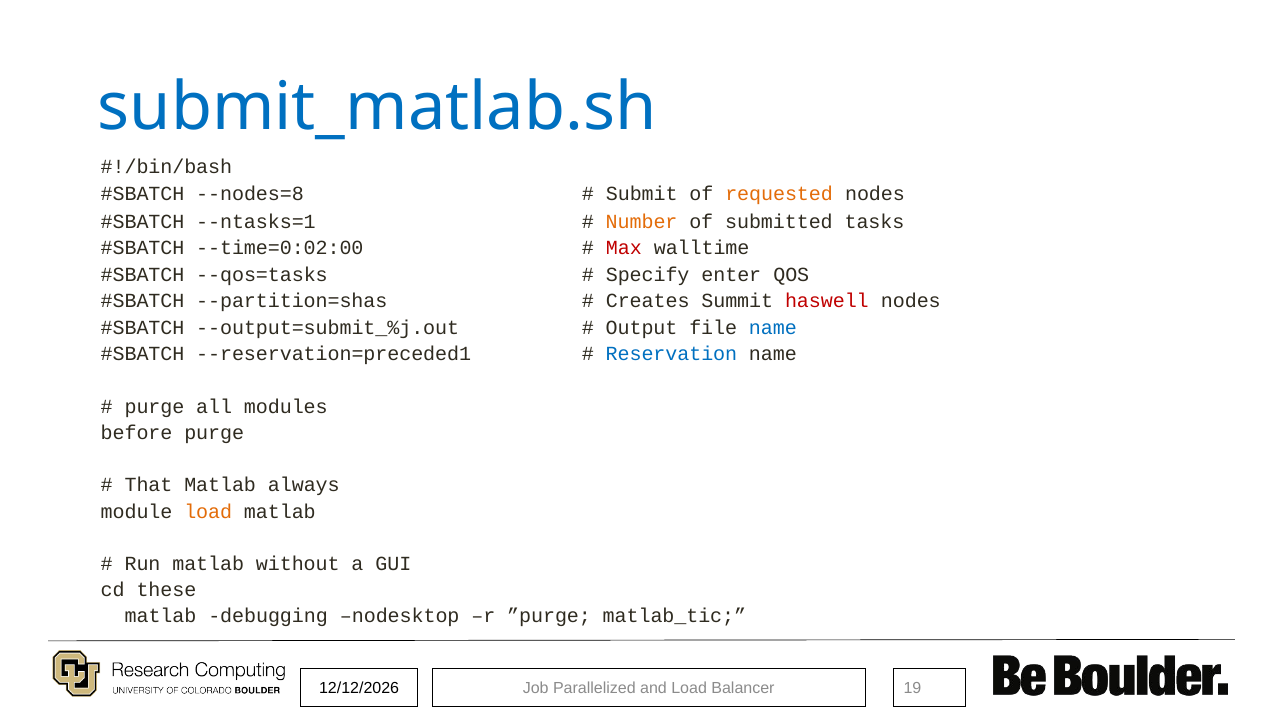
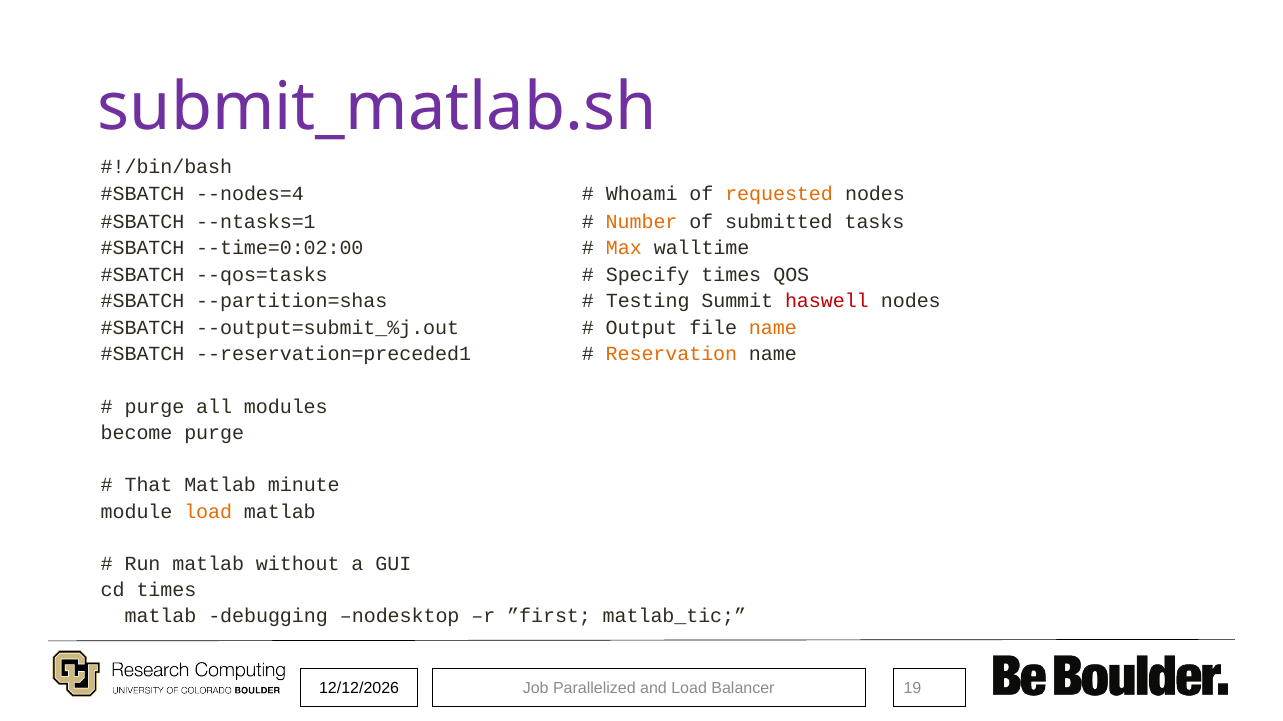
submit_matlab.sh colour: blue -> purple (377, 108)
--nodes=8: --nodes=8 -> --nodes=4 (250, 194)
Submit: Submit -> Whoami (642, 194)
Max colour: red -> orange (624, 248)
Specify enter: enter -> times (731, 275)
Creates: Creates -> Testing (648, 301)
name colour: blue -> orange (773, 328)
Reservation colour: blue -> orange (671, 354)
before: before -> become (137, 433)
always: always -> minute (304, 486)
cd these: these -> times (166, 591)
”purge: ”purge -> ”first (549, 617)
